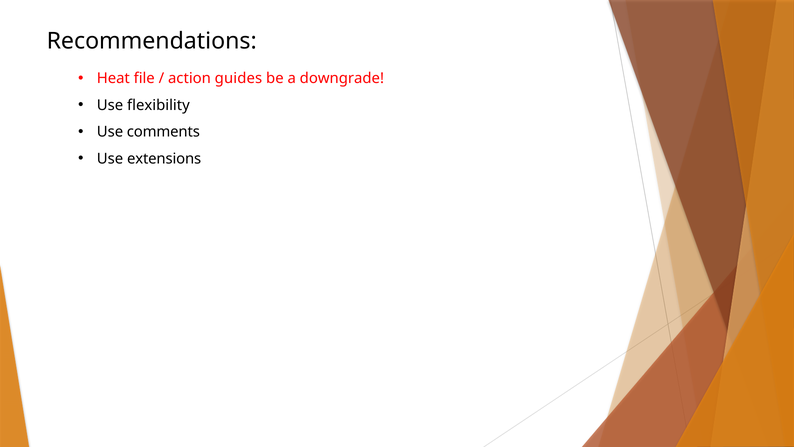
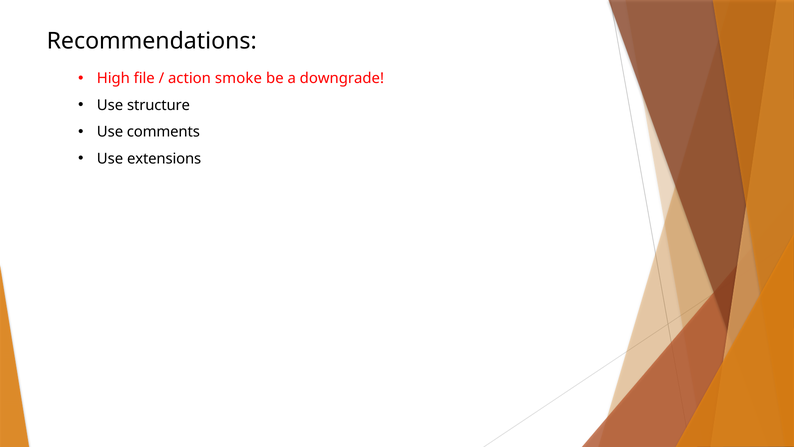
Heat: Heat -> High (113, 78)
guides: guides -> smoke (238, 78)
flexibility: flexibility -> structure (159, 105)
